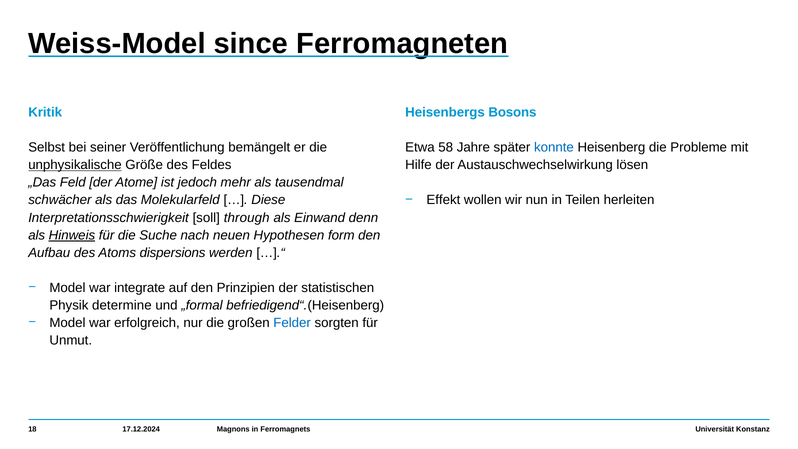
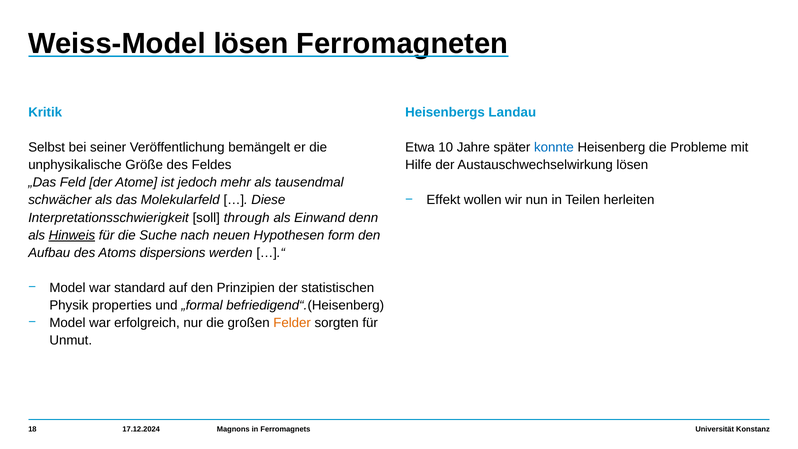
Weiss-Model since: since -> lösen (251, 43)
Bosons: Bosons -> Landau (512, 112)
58: 58 -> 10 (446, 147)
unphysikalische underline: present -> none (75, 165)
integrate: integrate -> standard (140, 288)
determine: determine -> properties (122, 305)
Felder colour: blue -> orange (292, 323)
